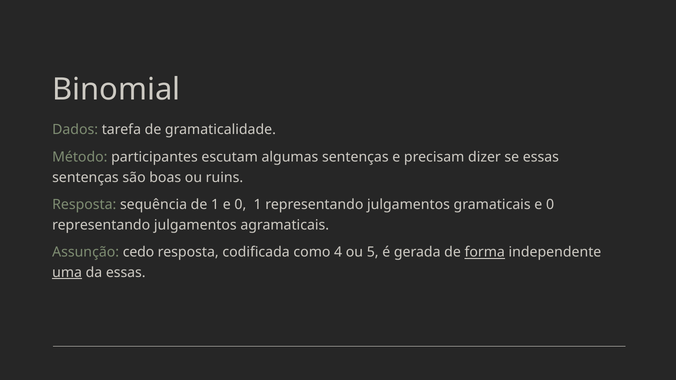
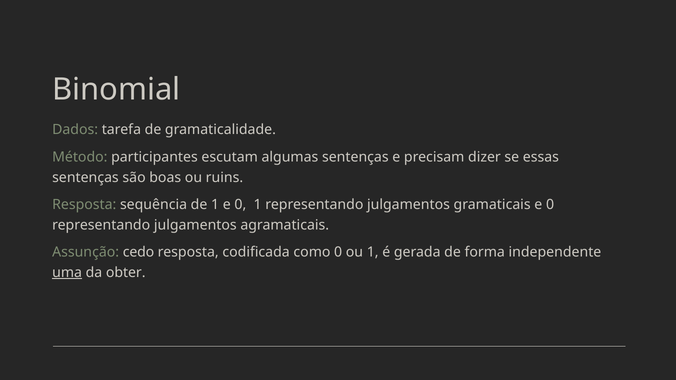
como 4: 4 -> 0 (338, 252)
ou 5: 5 -> 1 (373, 252)
forma underline: present -> none (485, 252)
da essas: essas -> obter (126, 273)
